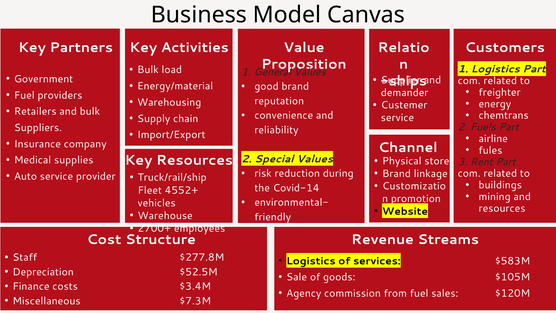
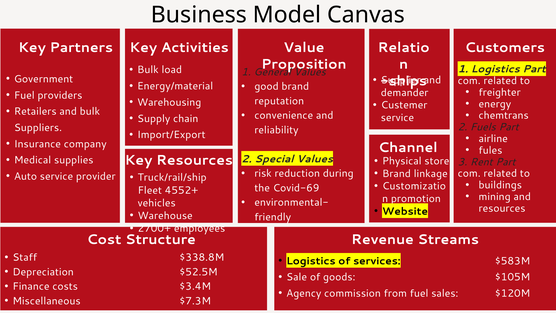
Covid-14: Covid-14 -> Covid-69 (296, 188)
$277.8M: $277.8M -> $338.8M (202, 257)
